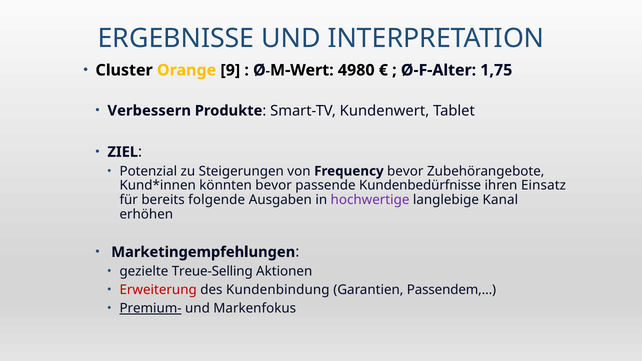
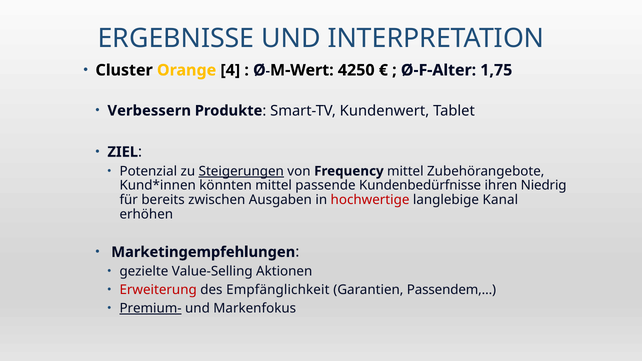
9: 9 -> 4 (230, 70)
4980: 4980 -> 4250 (356, 70)
Steigerungen underline: none -> present (241, 171)
Frequency bevor: bevor -> mittel (405, 171)
könnten bevor: bevor -> mittel (274, 186)
Einsatz: Einsatz -> Niedrig (544, 186)
folgende: folgende -> zwischen (217, 200)
hochwertige colour: purple -> red (370, 200)
Treue-Selling: Treue-Selling -> Value-Selling (212, 271)
Kundenbindung: Kundenbindung -> Empfänglichkeit (278, 290)
